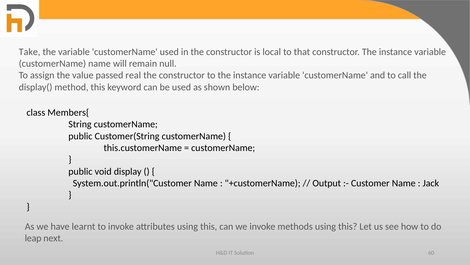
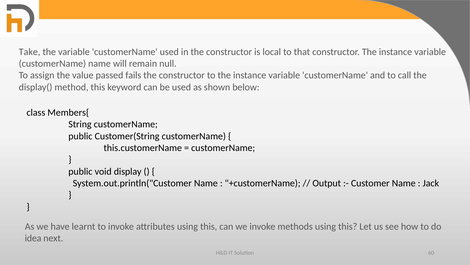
real: real -> fails (133, 75)
leap: leap -> idea (33, 238)
